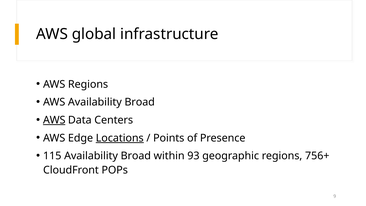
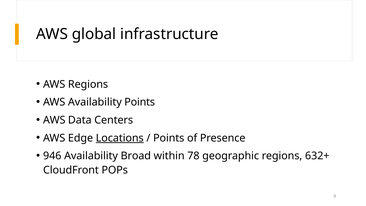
AWS Availability Broad: Broad -> Points (140, 102)
AWS underline: present -> none (54, 120)
115: 115 -> 946 (52, 156)
93: 93 -> 78 (193, 156)
756+: 756+ -> 632+ (317, 156)
